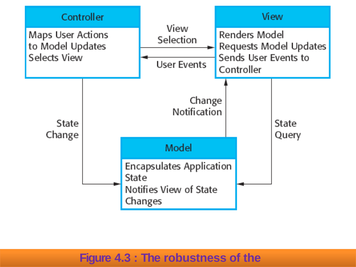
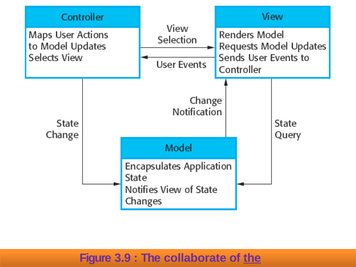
4.3: 4.3 -> 3.9 (123, 258)
robustness: robustness -> collaborate (195, 258)
the underline: none -> present (252, 258)
